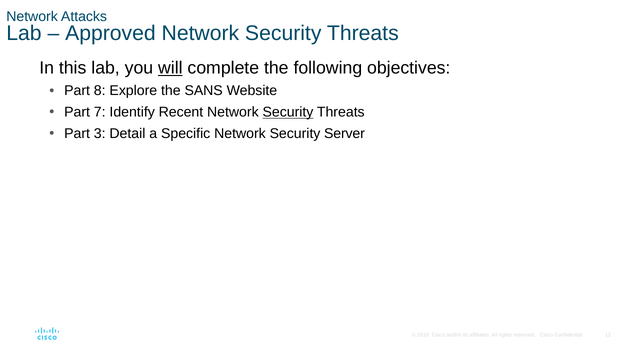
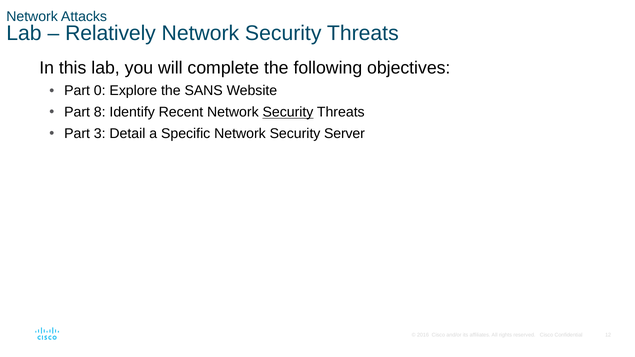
Approved: Approved -> Relatively (110, 33)
will underline: present -> none (170, 68)
8: 8 -> 0 (100, 91)
7: 7 -> 8 (100, 112)
